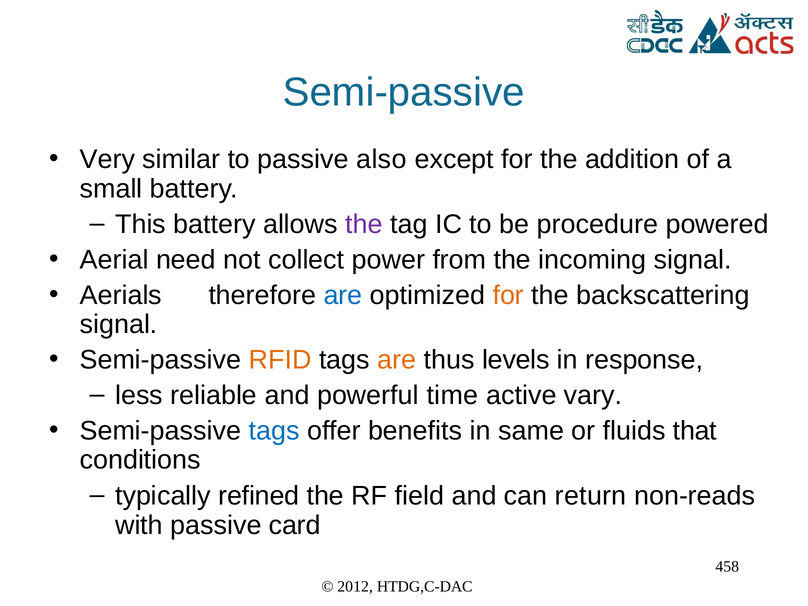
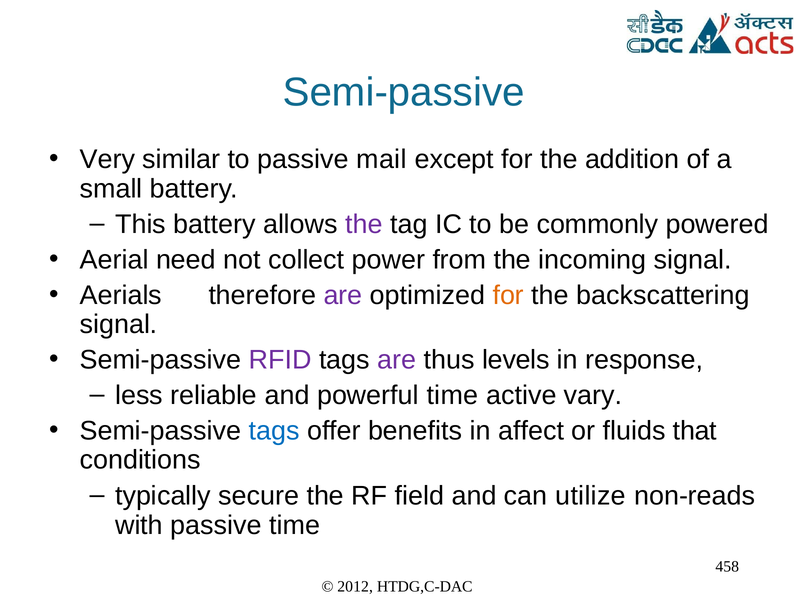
also: also -> mail (382, 160)
procedure: procedure -> commonly (597, 224)
are colour: blue -> purple (343, 295)
RFID colour: orange -> purple (280, 360)
are colour: orange -> purple (397, 360)
same: same -> affect (531, 431)
refined: refined -> secure (259, 496)
return: return -> utilize (591, 496)
passive card: card -> time (295, 525)
